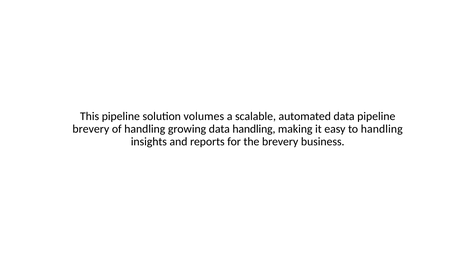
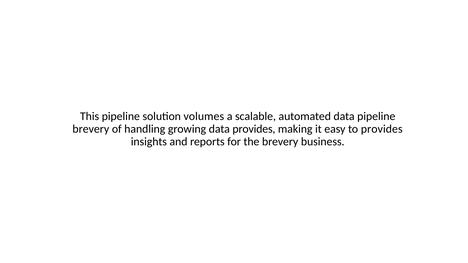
data handling: handling -> provides (254, 129)
to handling: handling -> provides (382, 129)
